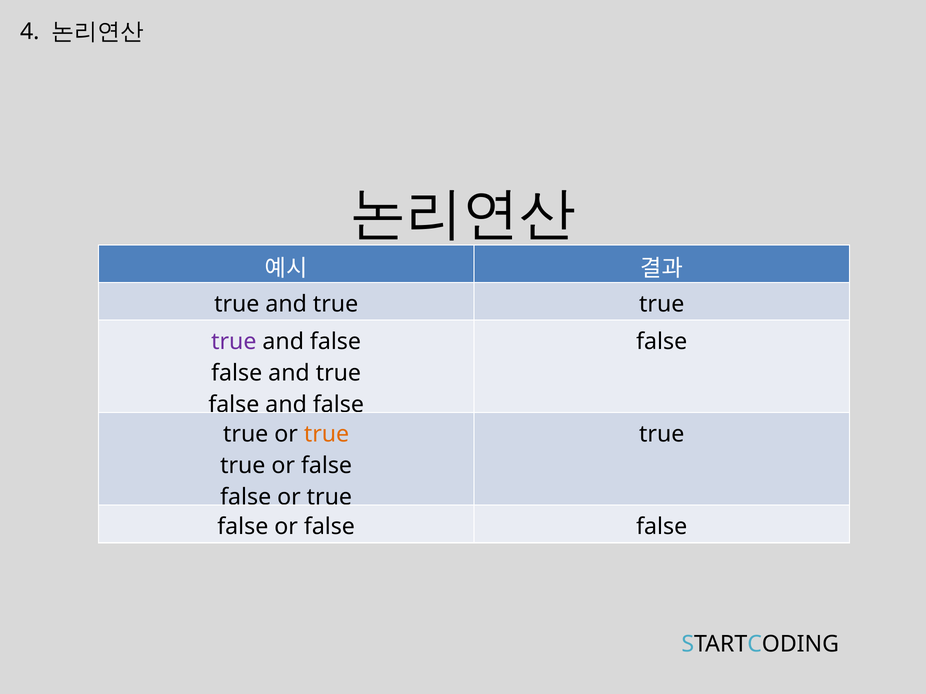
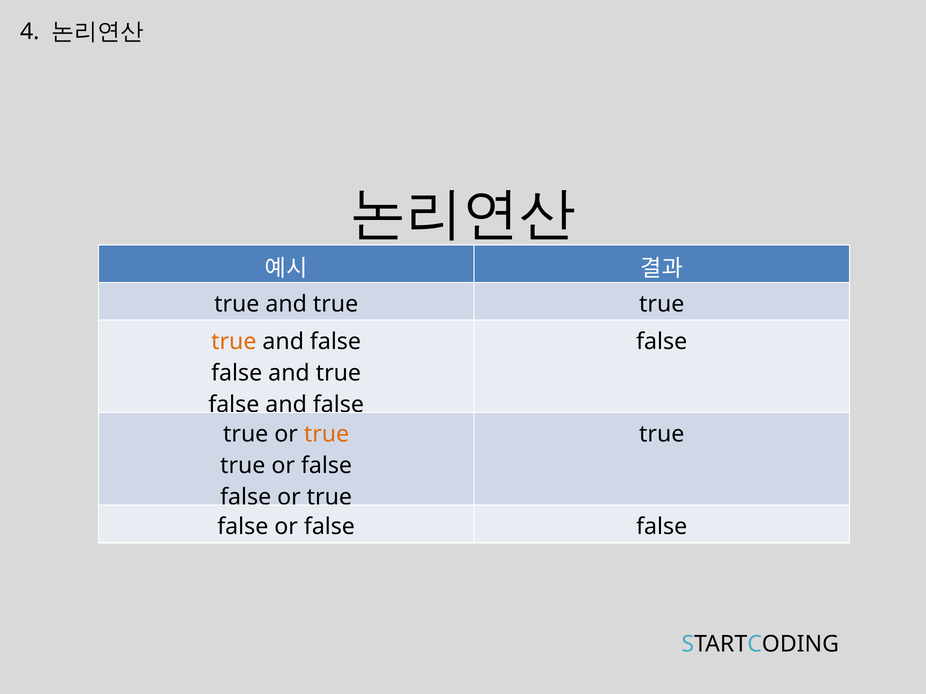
true colour: purple -> orange (234, 342)
